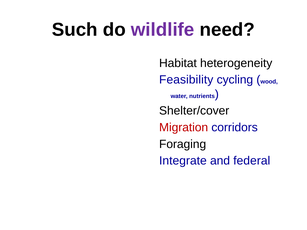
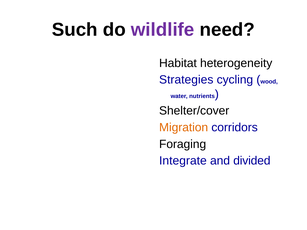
Feasibility: Feasibility -> Strategies (186, 80)
Migration colour: red -> orange (184, 128)
federal: federal -> divided (252, 161)
